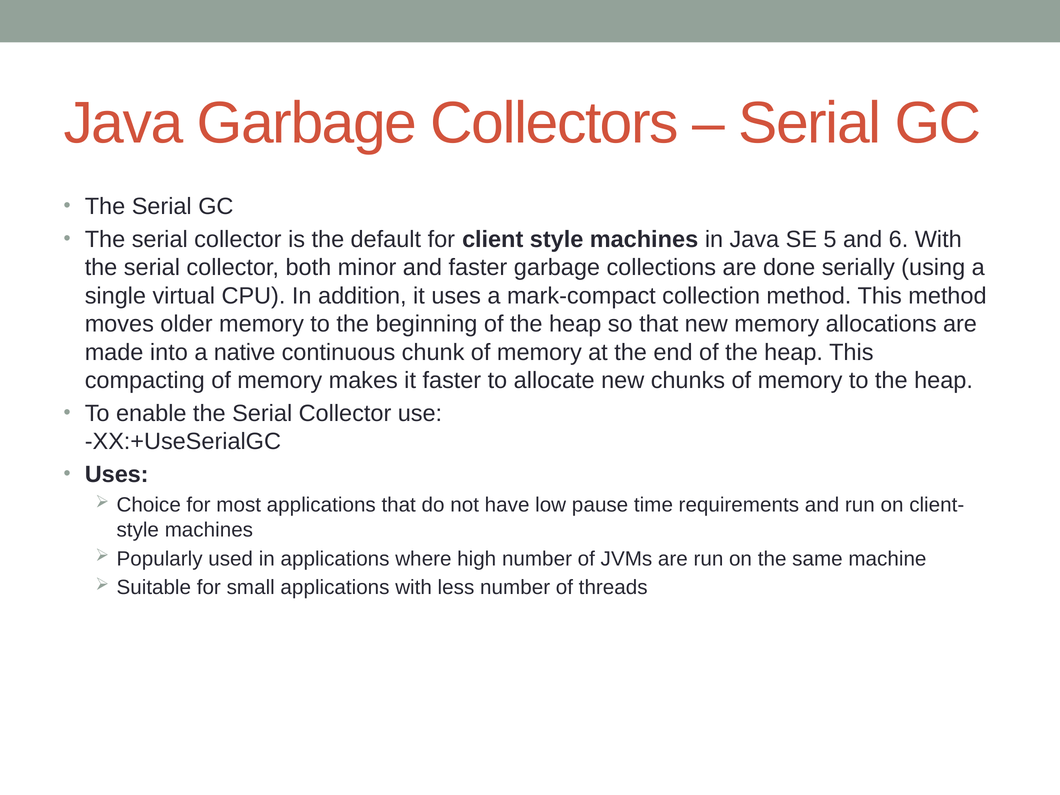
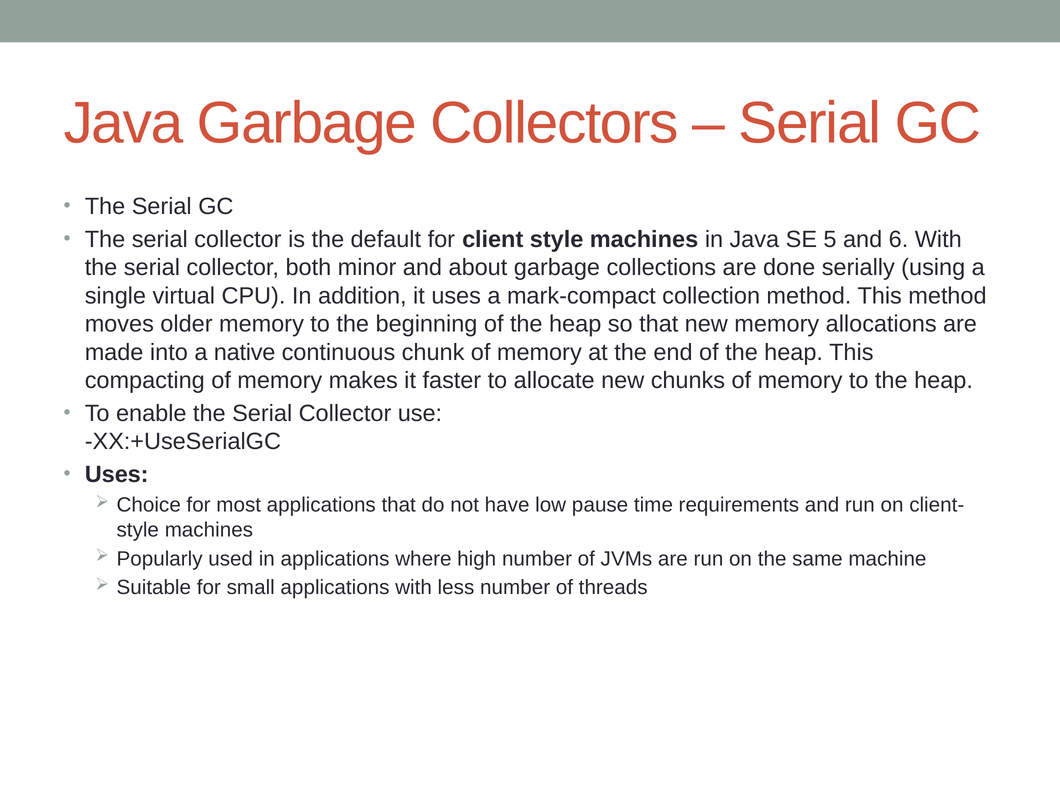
and faster: faster -> about (478, 268)
